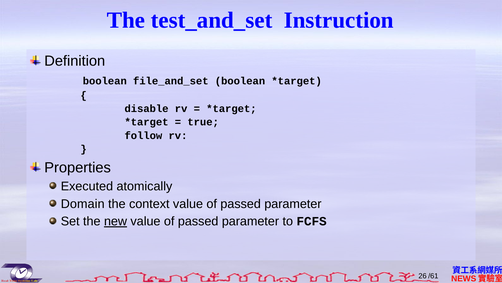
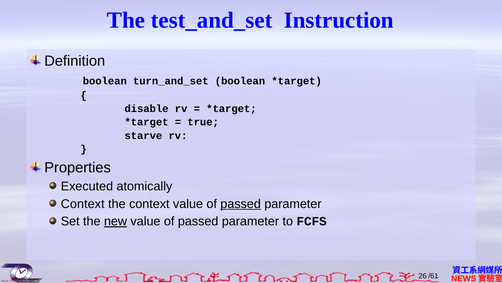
file_and_set: file_and_set -> turn_and_set (171, 81)
follow: follow -> starve (143, 135)
Domain: Domain -> Context (83, 203)
passed underline: none -> present (241, 203)
